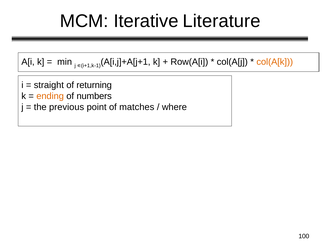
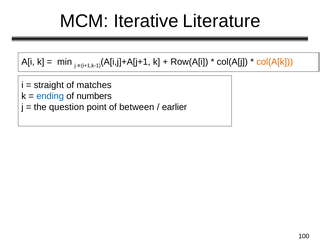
returning: returning -> matches (94, 85)
ending colour: orange -> blue (50, 96)
previous: previous -> question (67, 107)
matches: matches -> between (137, 107)
where: where -> earlier (174, 107)
